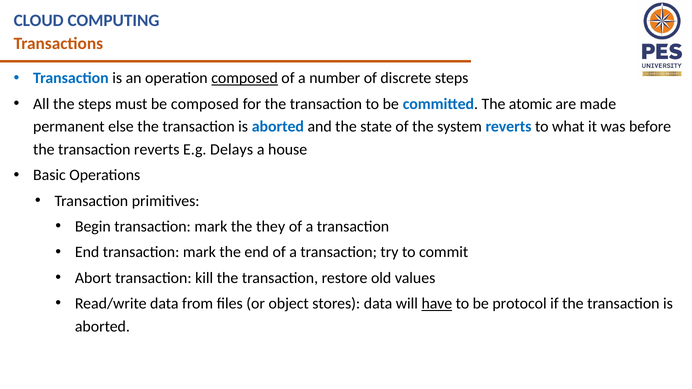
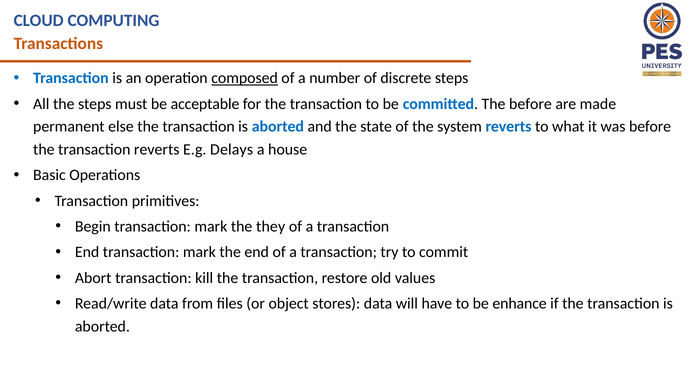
be composed: composed -> acceptable (205, 104)
The atomic: atomic -> before (530, 104)
have underline: present -> none (437, 304)
protocol: protocol -> enhance (520, 304)
